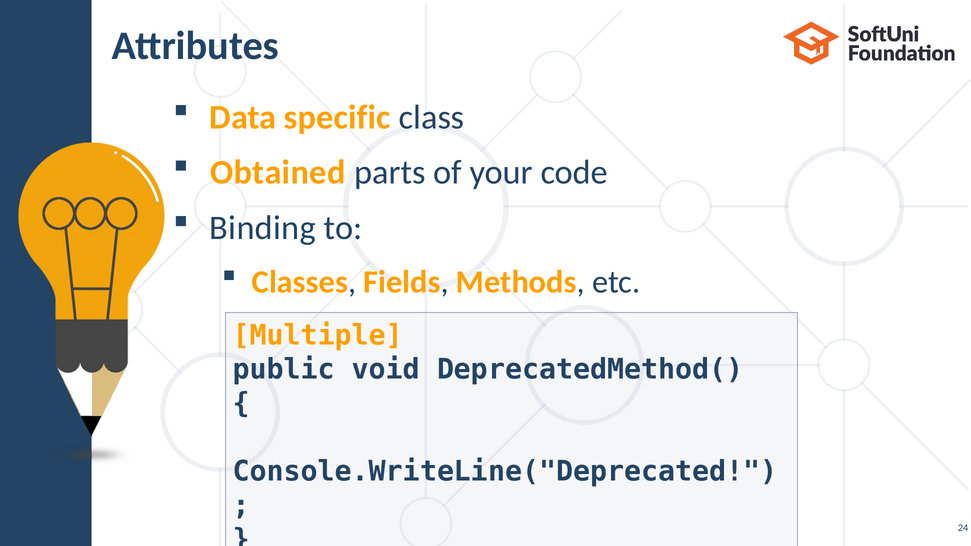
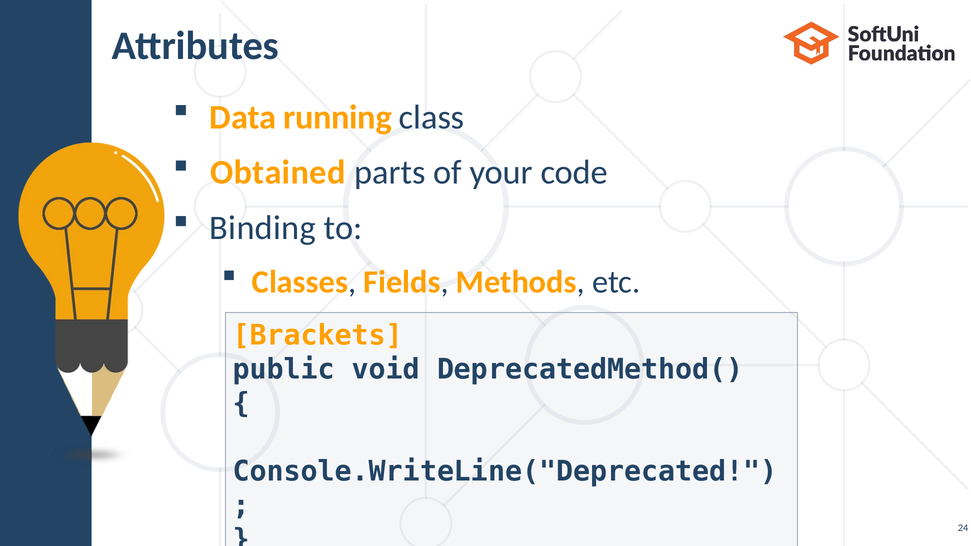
specific: specific -> running (338, 117)
Multiple: Multiple -> Brackets (318, 335)
